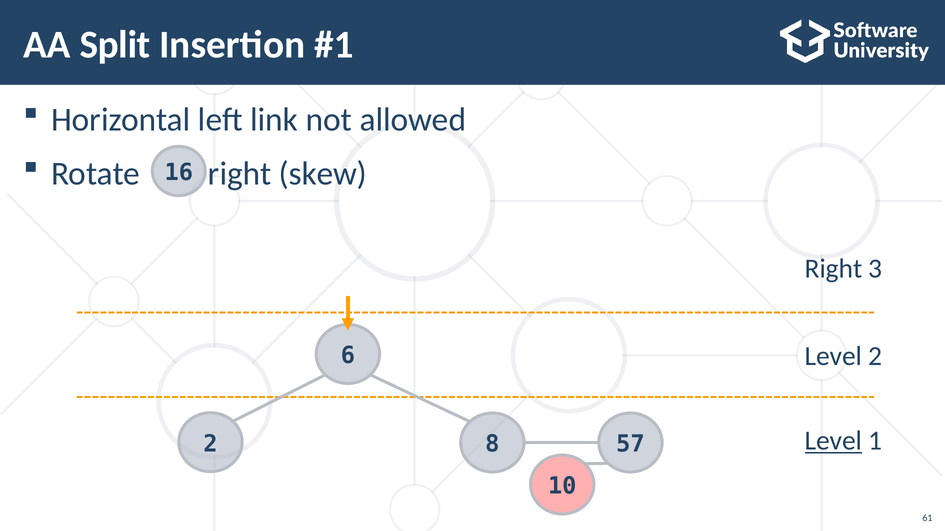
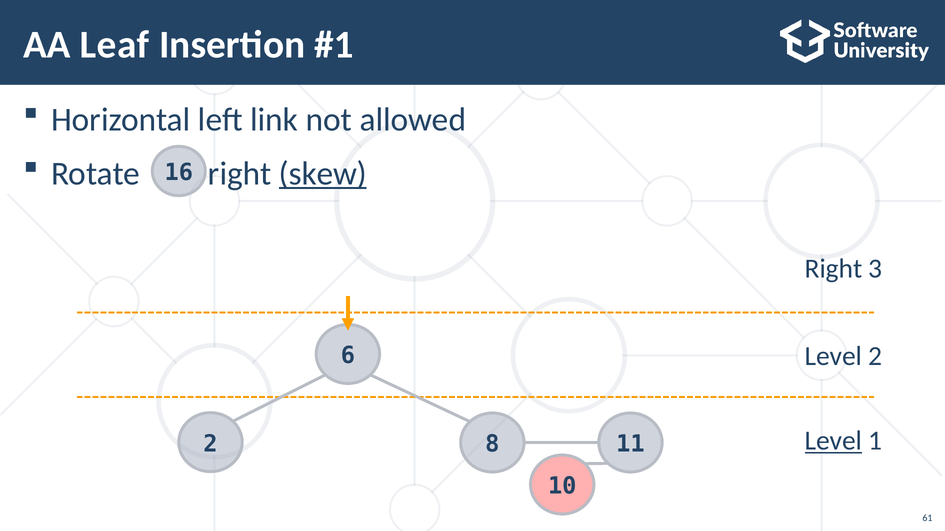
Split: Split -> Leaf (115, 45)
skew underline: none -> present (323, 174)
57: 57 -> 11 (630, 445)
